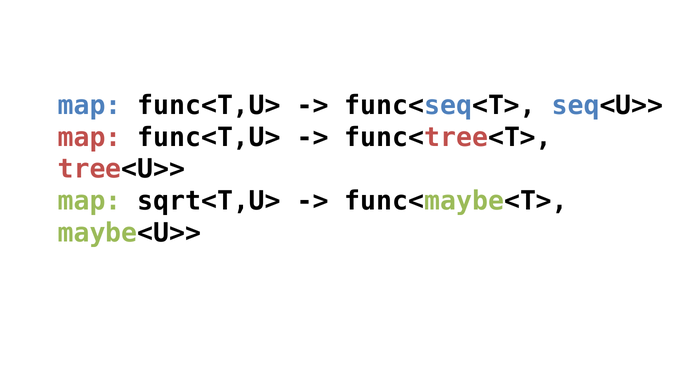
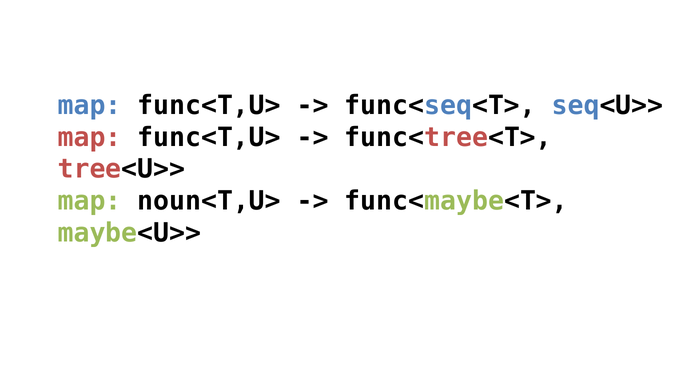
sqrt<T,U>: sqrt<T,U> -> noun<T,U> (209, 201)
